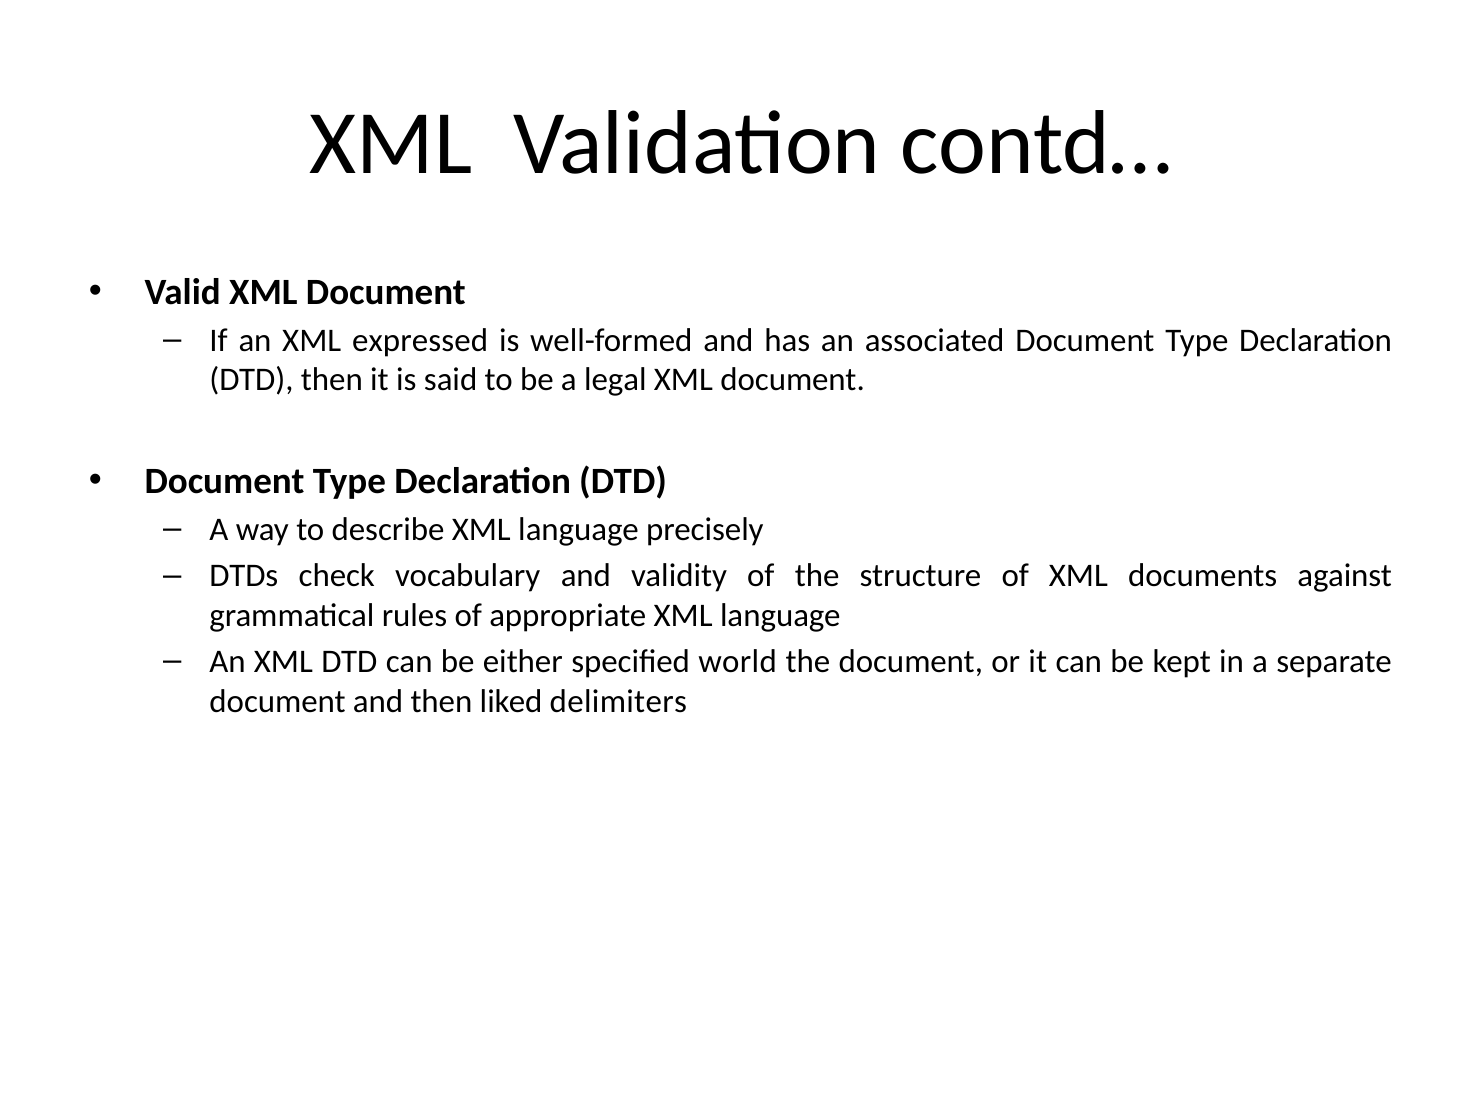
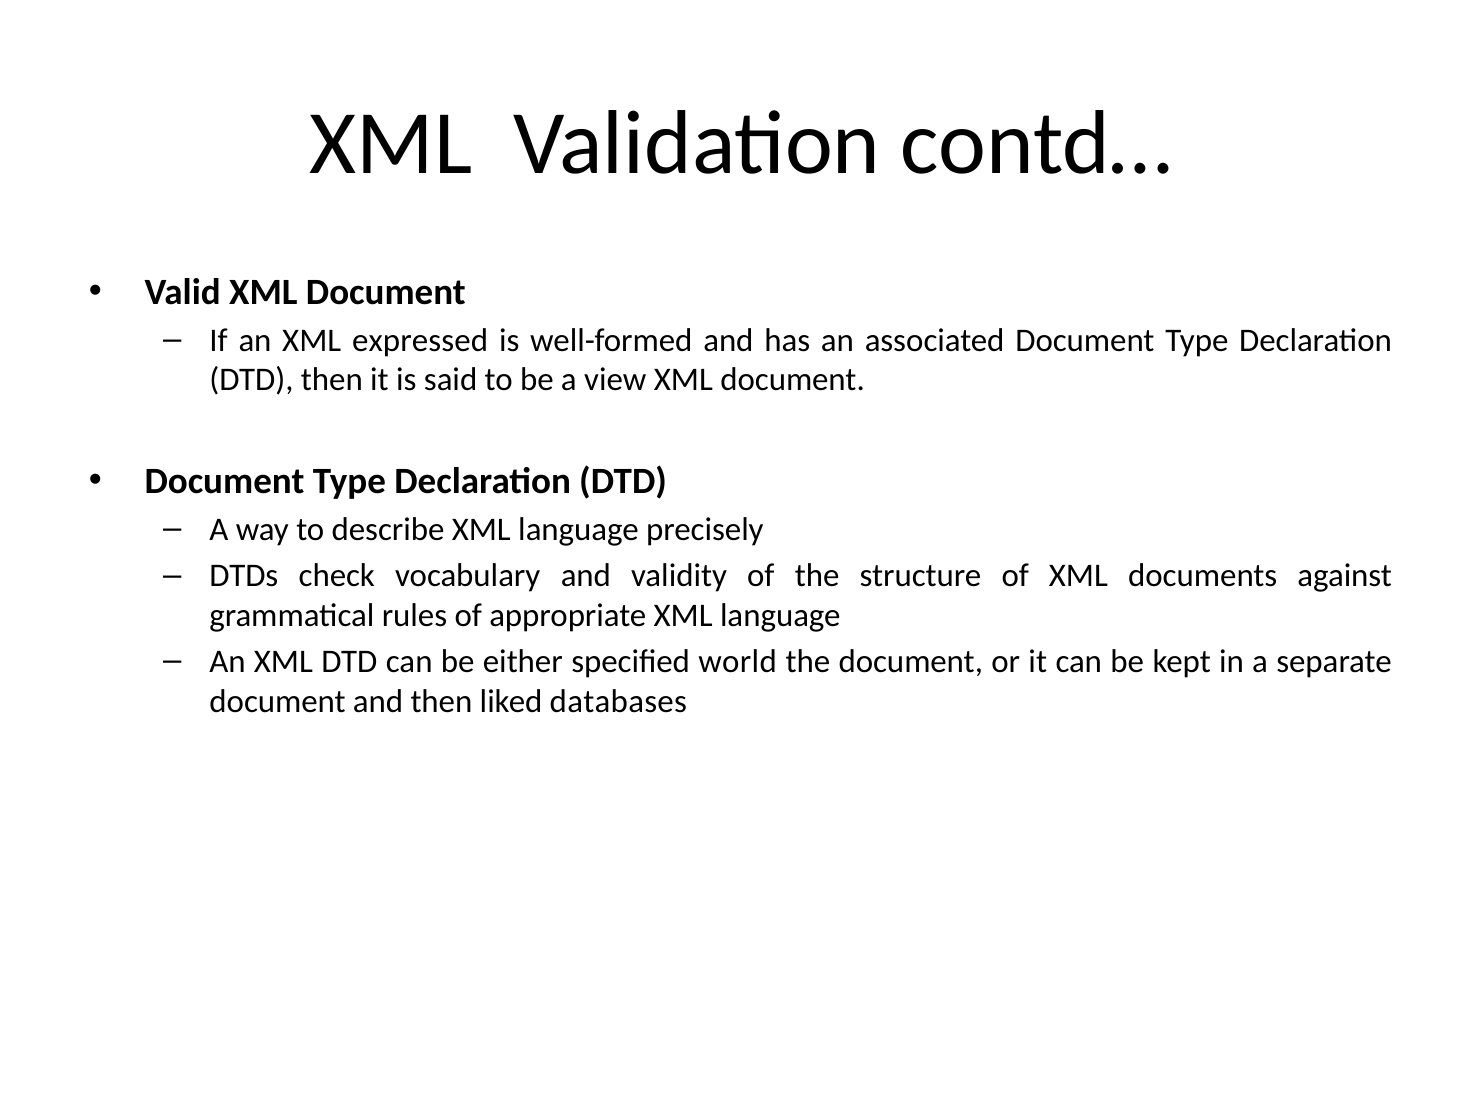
legal: legal -> view (615, 380)
delimiters: delimiters -> databases (618, 701)
